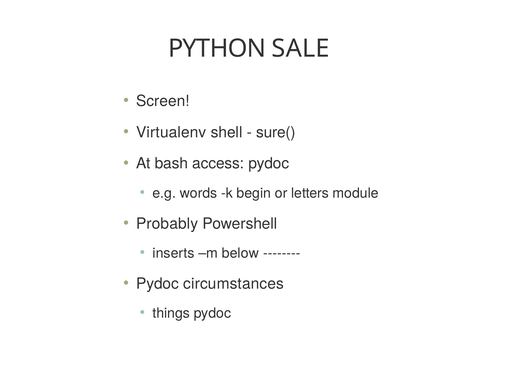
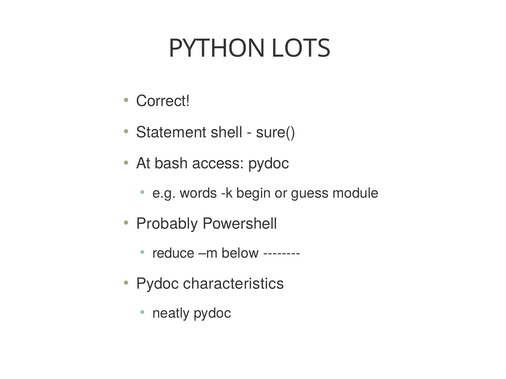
SALE: SALE -> LOTS (301, 49)
Screen: Screen -> Correct (163, 101)
Virtualenv: Virtualenv -> Statement (171, 132)
letters: letters -> guess (310, 193)
inserts: inserts -> reduce (174, 253)
circumstances: circumstances -> characteristics (234, 284)
things: things -> neatly (171, 314)
